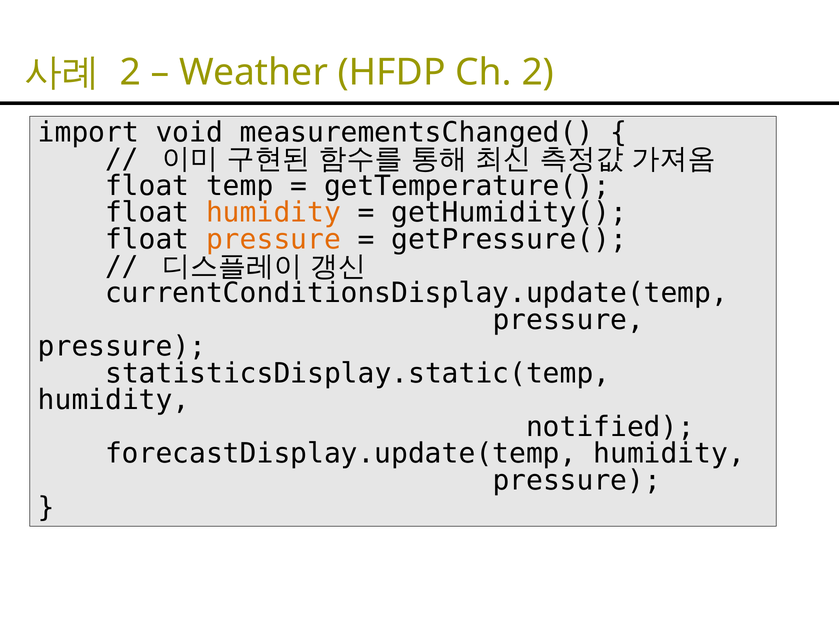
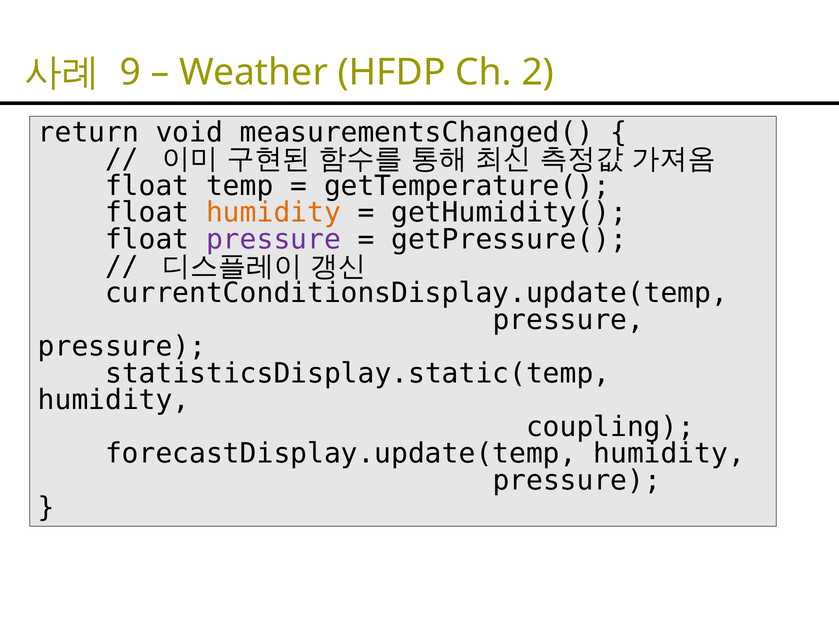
2: 2 -> 9 (130, 73)
import: import -> return (88, 132)
pressure colour: orange -> purple (274, 240)
notified: notified -> coupling (610, 427)
